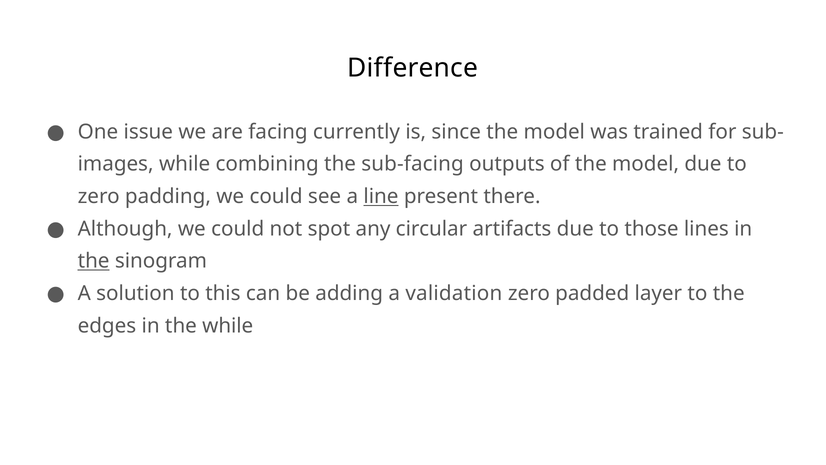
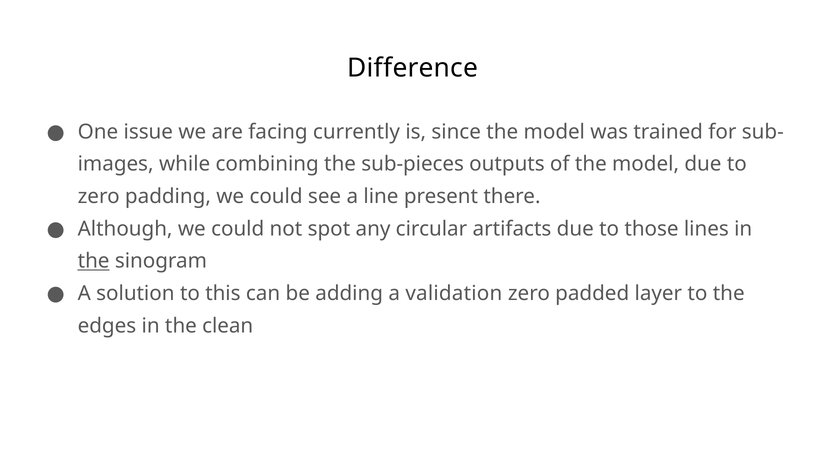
sub-facing: sub-facing -> sub-pieces (413, 164)
line underline: present -> none (381, 196)
the while: while -> clean (228, 326)
